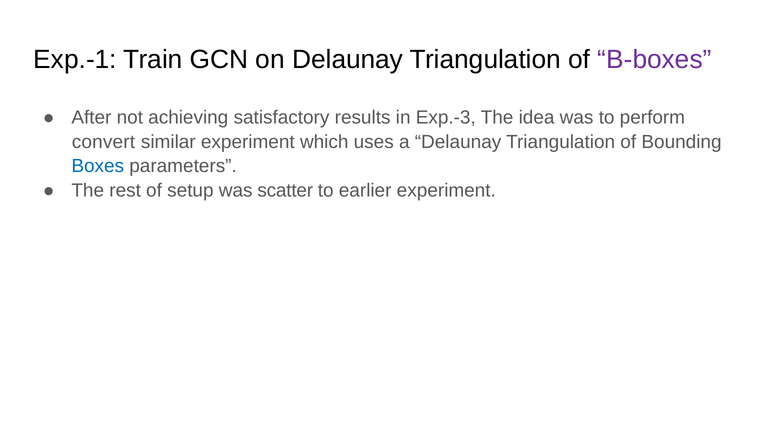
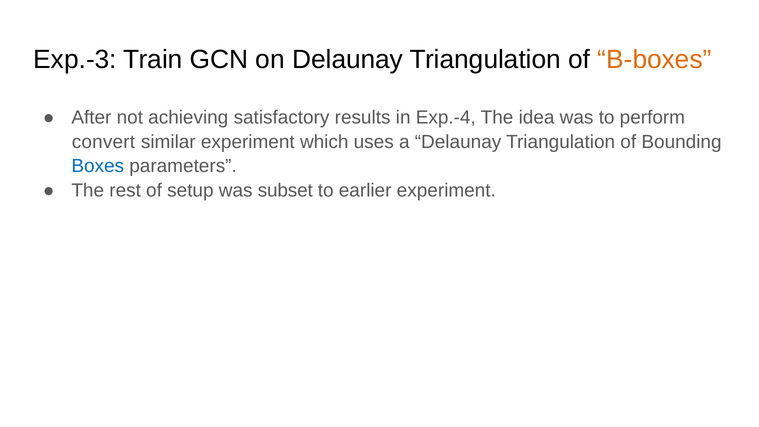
Exp.-1: Exp.-1 -> Exp.-3 (75, 60)
B-boxes colour: purple -> orange (655, 60)
Exp.-3: Exp.-3 -> Exp.-4 (446, 117)
scatter: scatter -> subset (285, 191)
